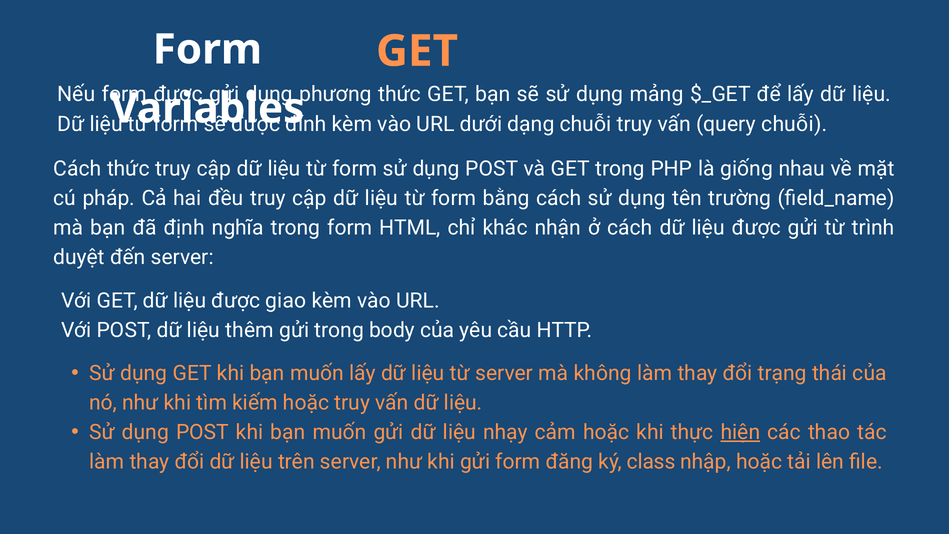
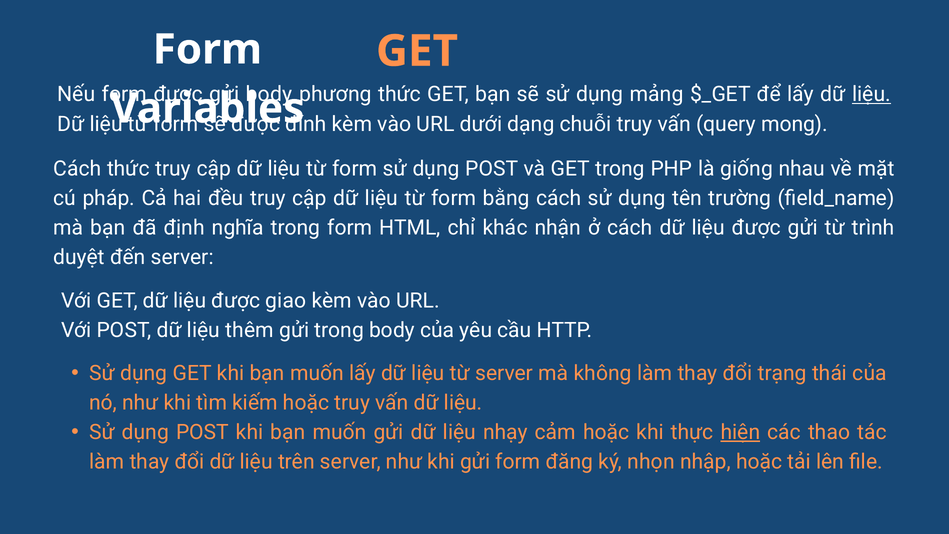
gửi dung: dung -> body (269, 94)
liệu underline: none -> present (871, 94)
query chuỗi: chuỗi -> mong (794, 124)
class: class -> nhọn (651, 462)
